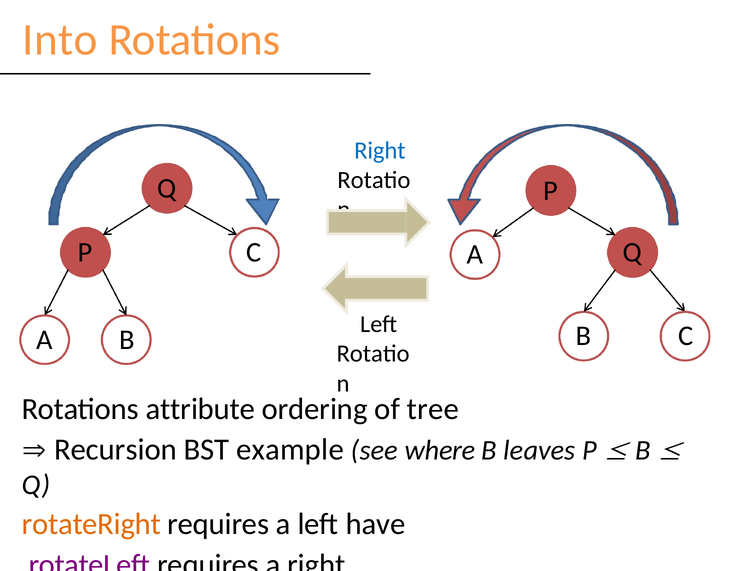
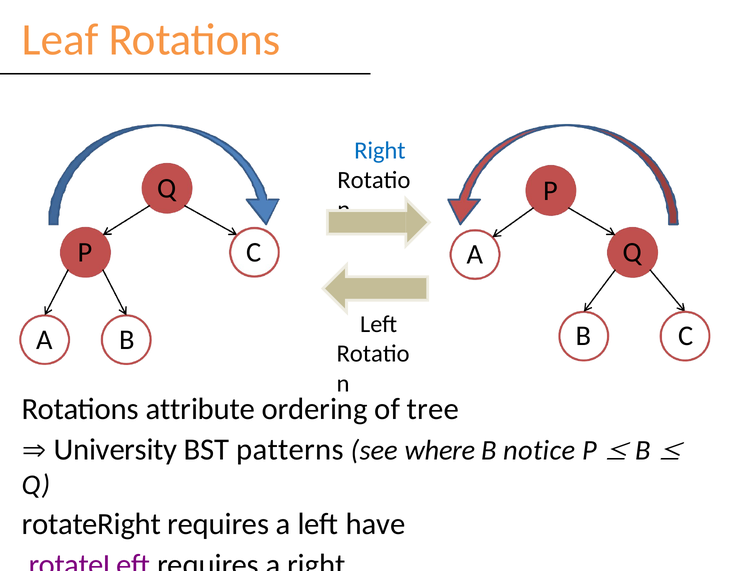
Into: Into -> Leaf (60, 40)
Recursion: Recursion -> University (116, 450)
example: example -> patterns (290, 450)
leaves: leaves -> notice (539, 450)
rotateRight colour: orange -> black (91, 524)
